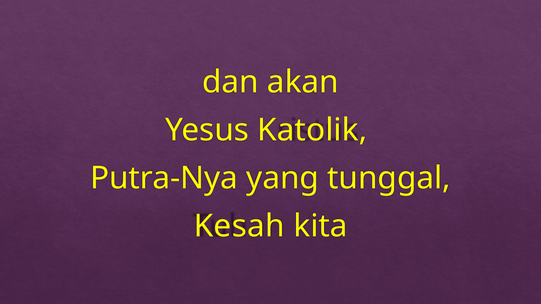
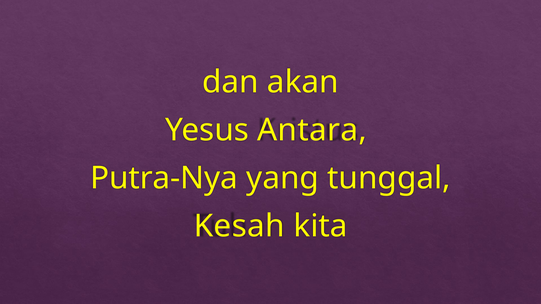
Katolik: Katolik -> Antara (312, 130)
